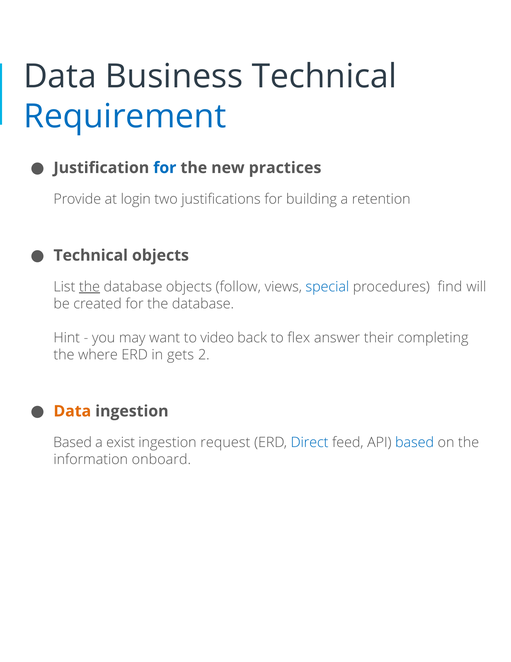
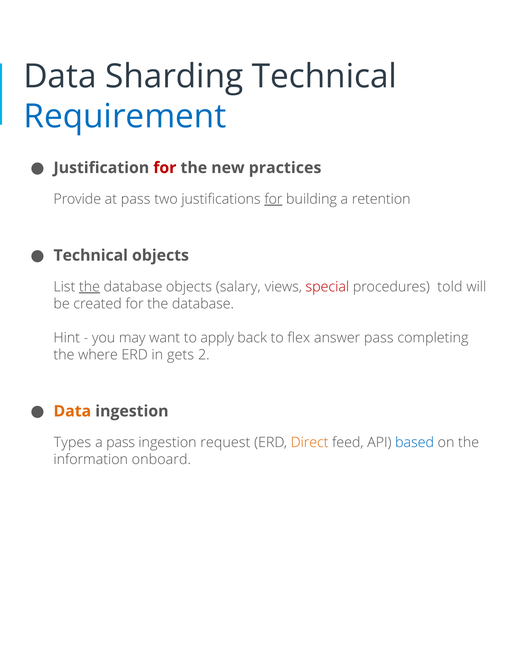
Business: Business -> Sharding (174, 76)
for colour: blue -> red (165, 168)
at login: login -> pass (136, 199)
for underline: none -> present (273, 199)
follow: follow -> salary (238, 286)
special colour: blue -> red (327, 286)
find: find -> told (450, 286)
video: video -> apply (217, 338)
answer their: their -> pass (379, 338)
Based: Based -> Types (72, 442)
a exist: exist -> pass (121, 442)
Direct colour: blue -> orange (310, 442)
